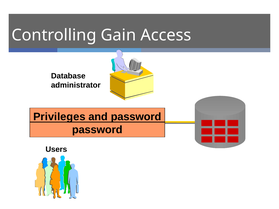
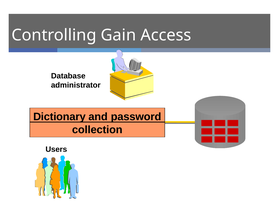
Privileges: Privileges -> Dictionary (59, 117)
password: password -> collection (97, 130)
